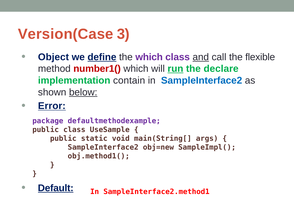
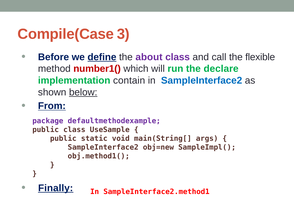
Version(Case: Version(Case -> Compile(Case (66, 34)
Object: Object -> Before (54, 57)
the which: which -> about (149, 57)
and underline: present -> none (201, 57)
run underline: present -> none (175, 69)
Error: Error -> From (52, 106)
Default: Default -> Finally (56, 188)
